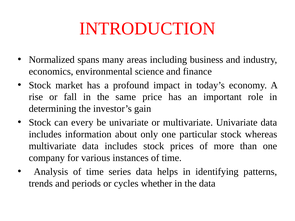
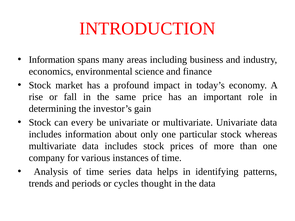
Normalized: Normalized -> Information (52, 60)
whether: whether -> thought (156, 184)
